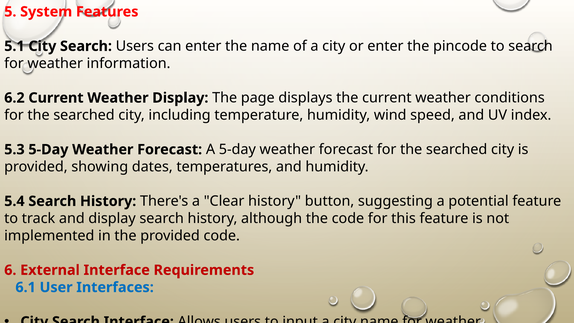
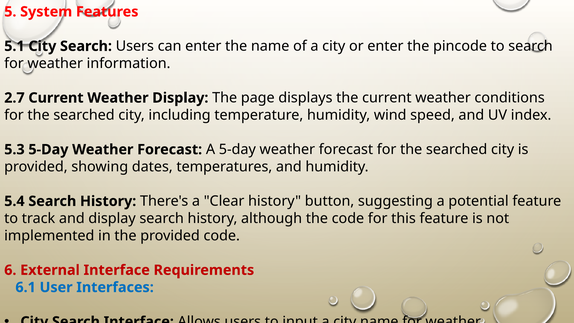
6.2: 6.2 -> 2.7 (14, 98)
